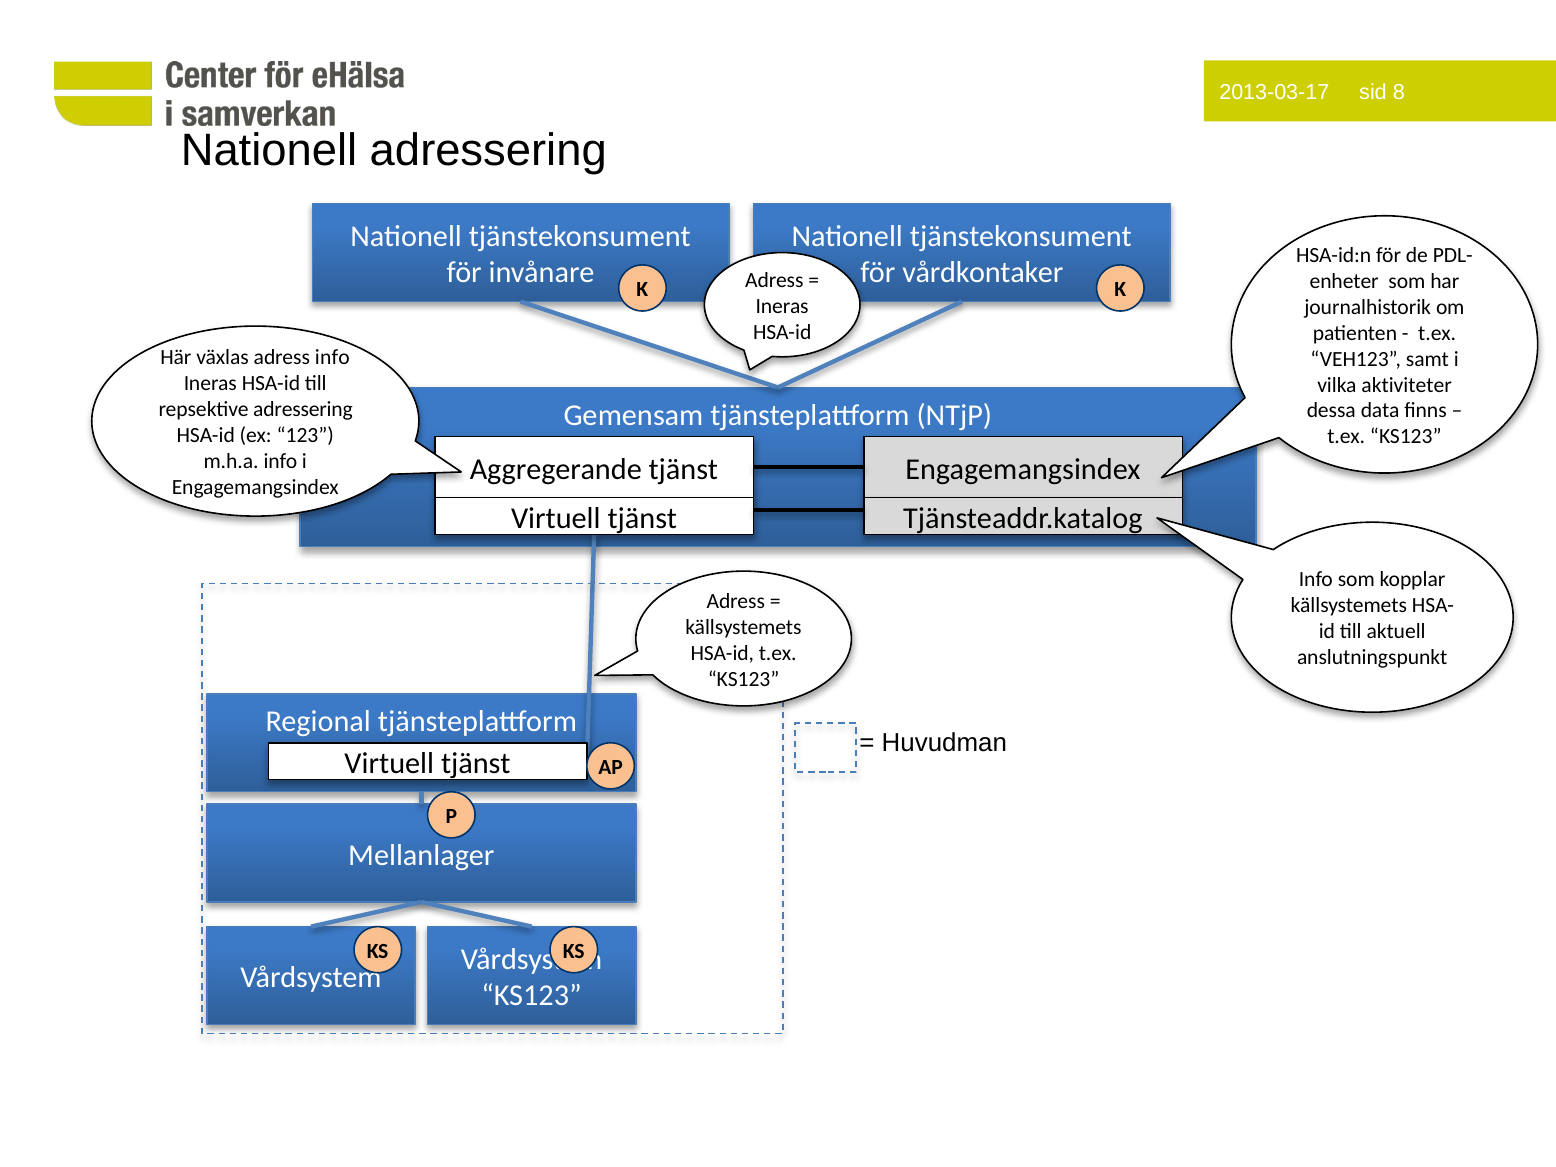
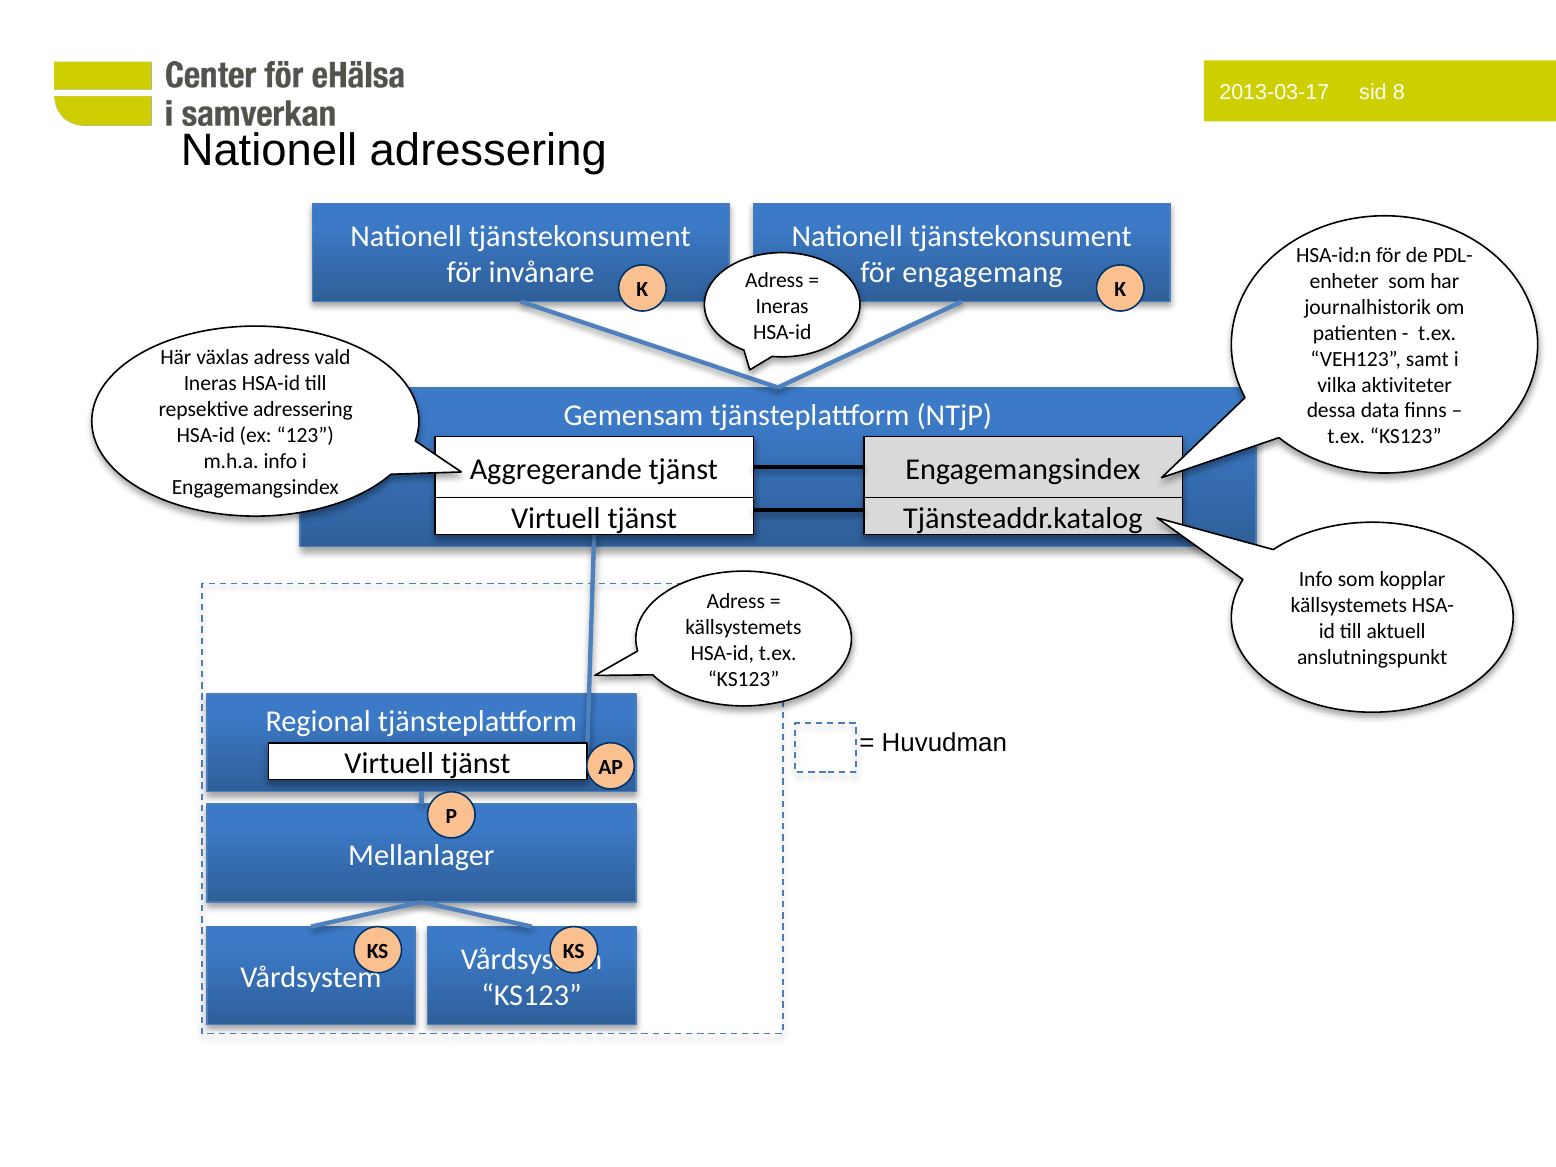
vårdkontaker: vårdkontaker -> engagemang (983, 273)
adress info: info -> vald (333, 358)
